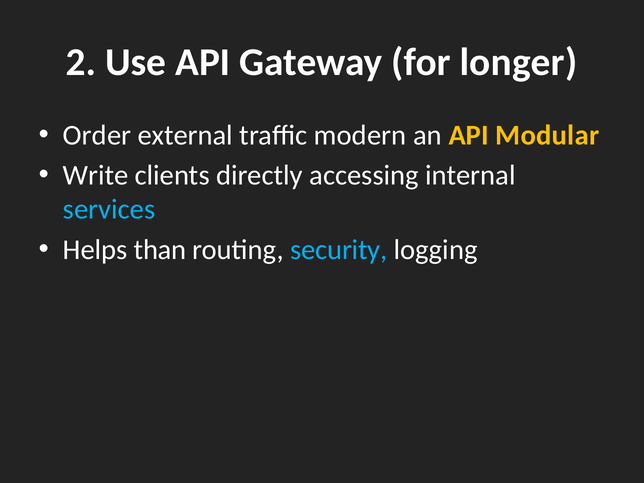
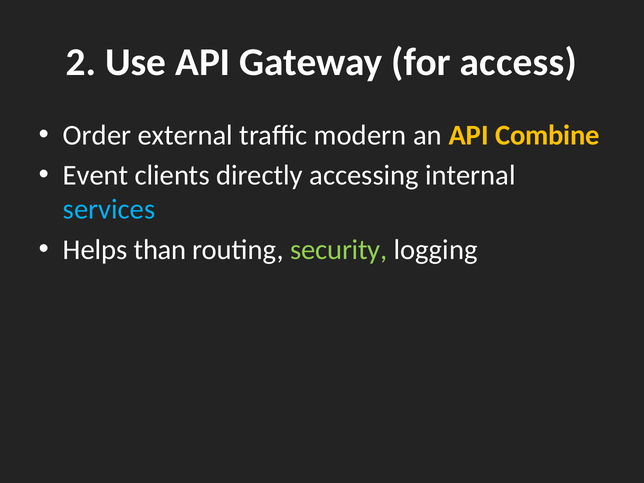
longer: longer -> access (518, 62)
Modular: Modular -> Combine (547, 135)
Write: Write -> Event (96, 175)
security colour: light blue -> light green (339, 250)
